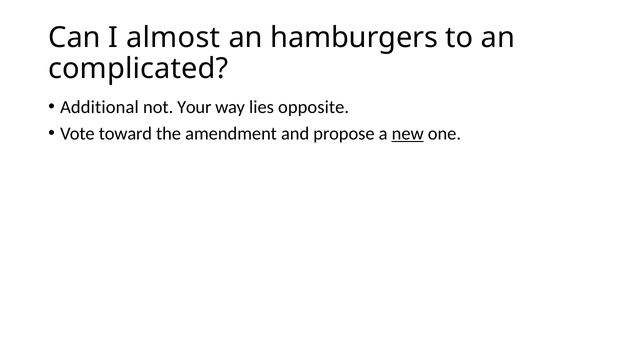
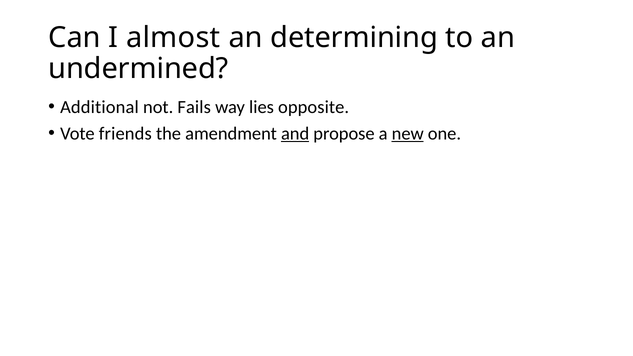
hamburgers: hamburgers -> determining (354, 37)
complicated: complicated -> undermined (138, 69)
Your: Your -> Fails (194, 107)
toward: toward -> friends (125, 134)
and underline: none -> present (295, 134)
